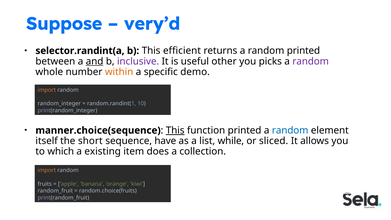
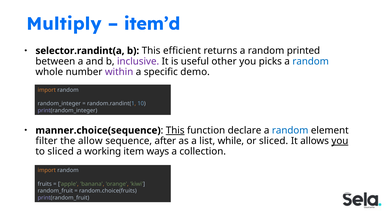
Suppose: Suppose -> Multiply (64, 24)
very’d: very’d -> item’d (152, 24)
and underline: present -> none (95, 61)
random colour: purple -> blue (311, 61)
within colour: orange -> purple (119, 72)
function printed: printed -> declare (245, 130)
itself: itself -> filter (47, 141)
short: short -> allow (90, 141)
have: have -> after (165, 141)
you underline: none -> present (340, 141)
to which: which -> sliced (61, 151)
existing: existing -> working (103, 151)
does: does -> ways (158, 151)
